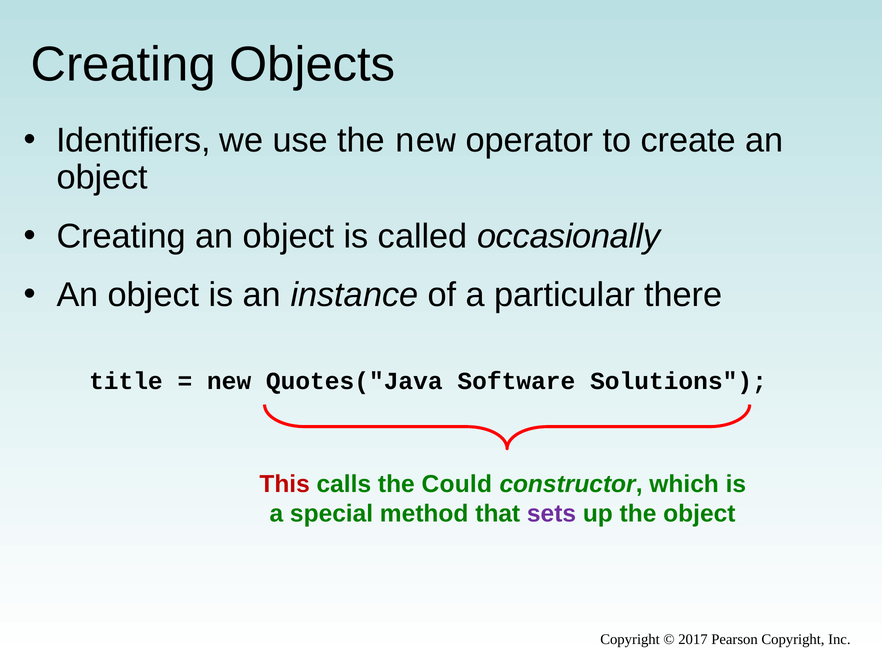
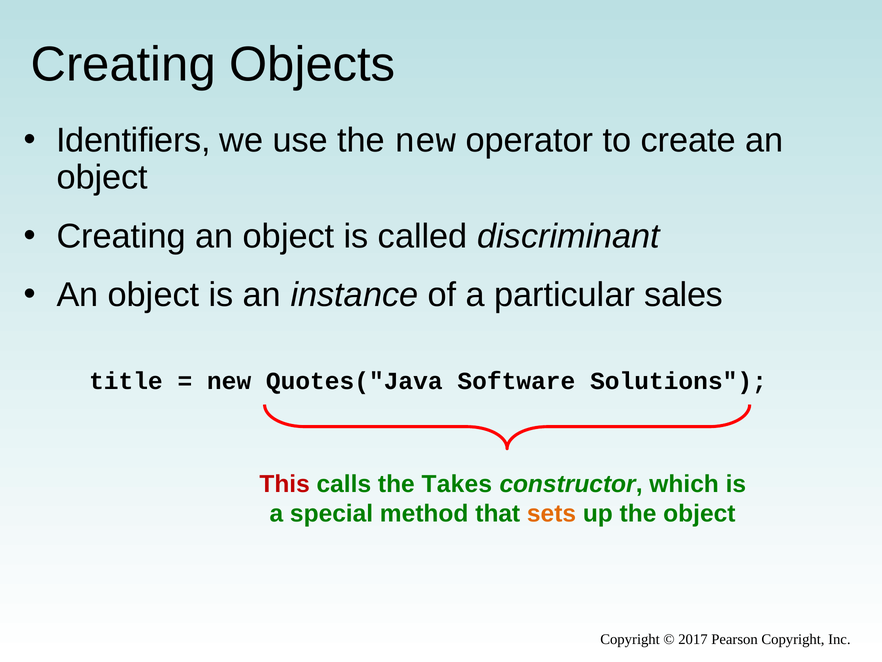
occasionally: occasionally -> discriminant (569, 236)
there: there -> sales (684, 295)
Could: Could -> Takes (457, 484)
sets colour: purple -> orange (552, 513)
